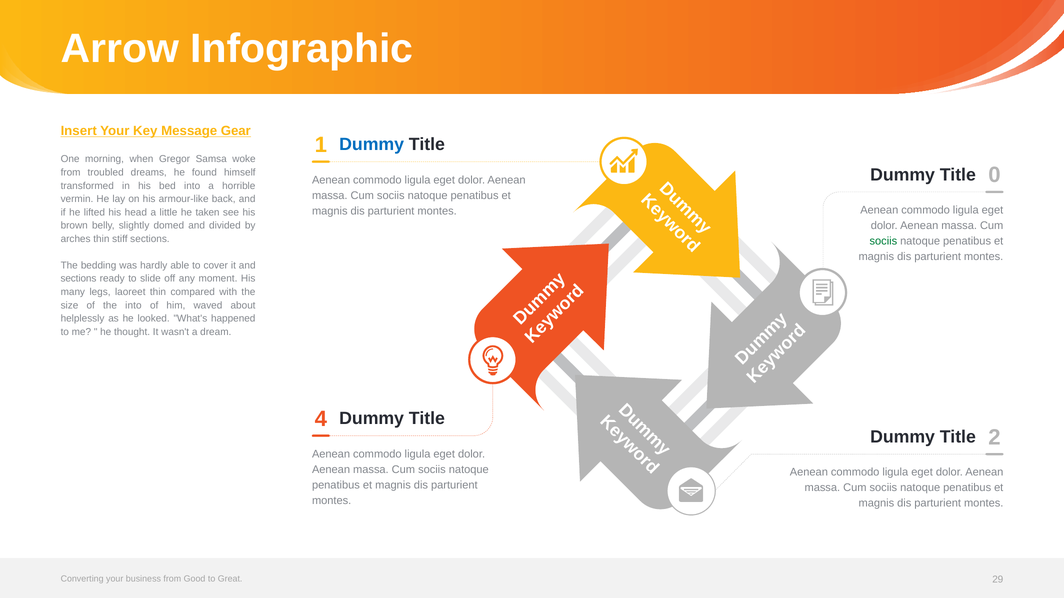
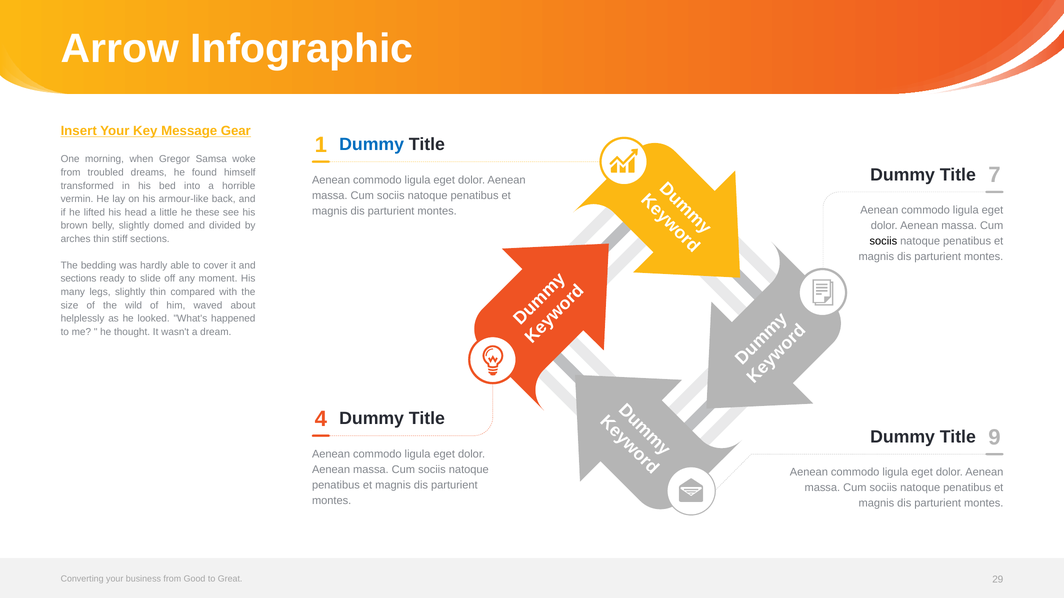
0: 0 -> 7 (994, 175)
taken: taken -> these (208, 212)
sociis colour: green -> black (883, 241)
legs laoreet: laoreet -> slightly (130, 292)
the into: into -> wild (133, 305)
2: 2 -> 9 (994, 438)
